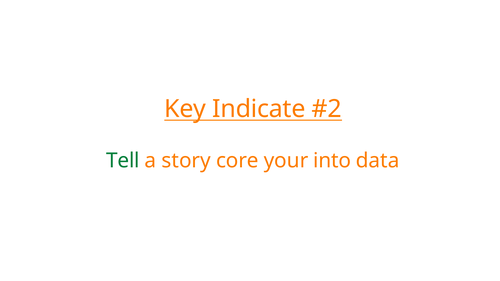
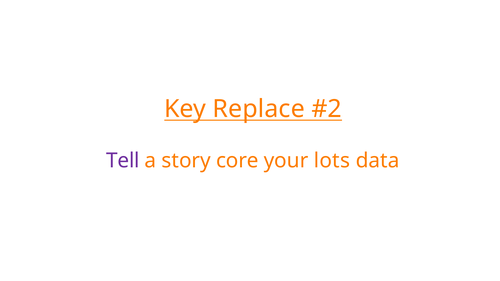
Indicate: Indicate -> Replace (259, 109)
Tell colour: green -> purple (123, 161)
into: into -> lots (332, 161)
